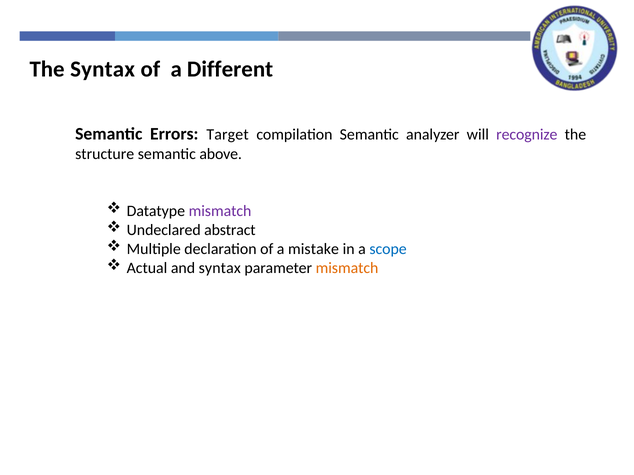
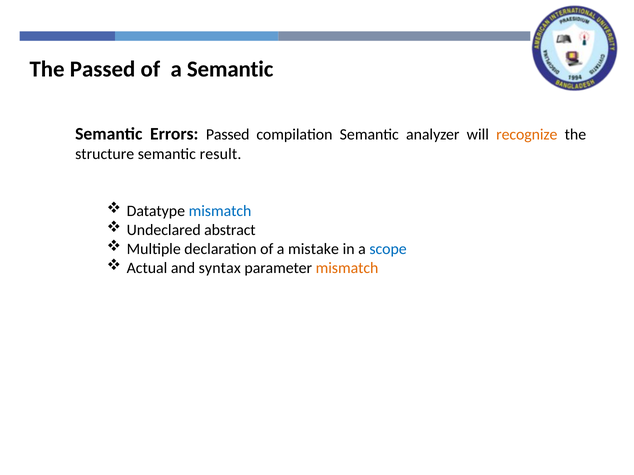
The Syntax: Syntax -> Passed (103, 69)
a Different: Different -> Semantic (230, 69)
Errors Target: Target -> Passed (228, 135)
recognize colour: purple -> orange (527, 135)
above: above -> result (221, 154)
mismatch colour: purple -> blue (220, 211)
